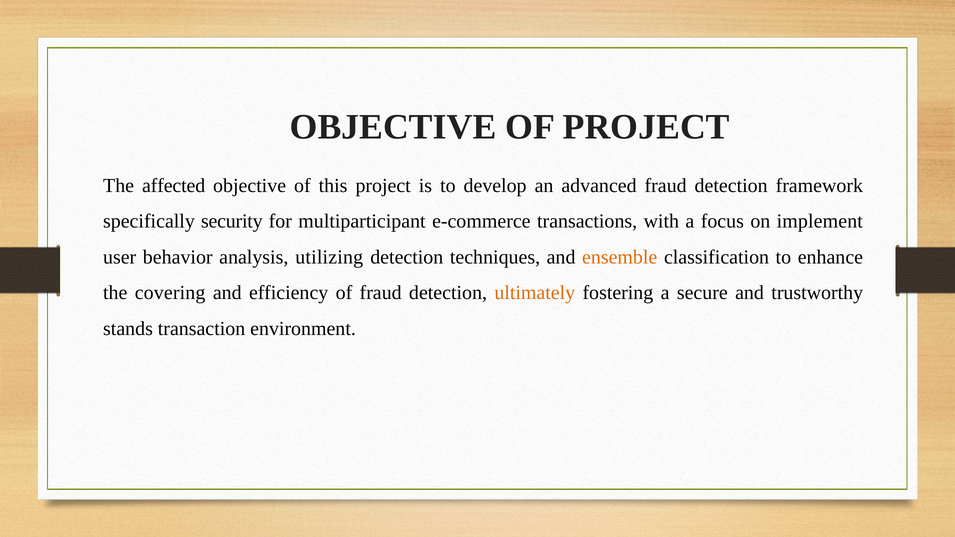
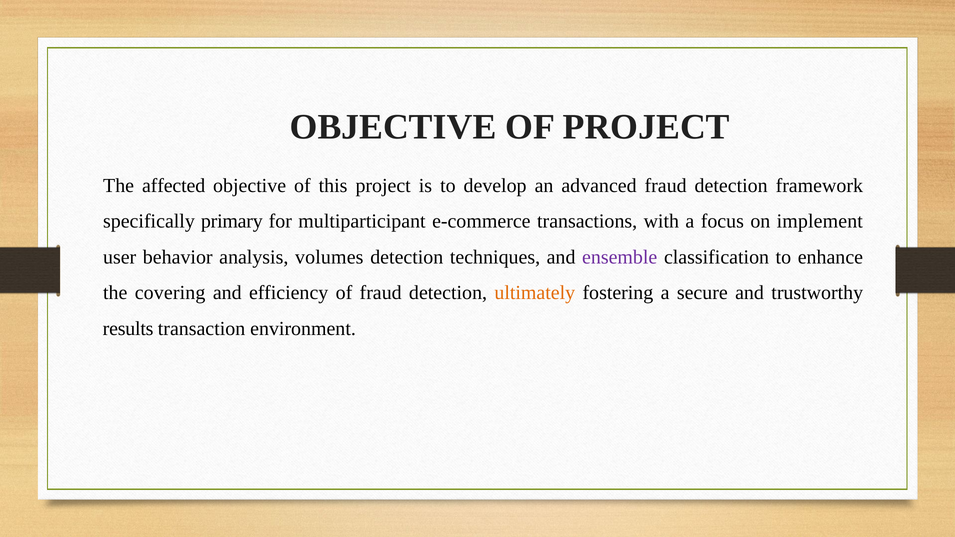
security: security -> primary (232, 221)
utilizing: utilizing -> volumes (329, 257)
ensemble colour: orange -> purple (620, 257)
stands: stands -> results (128, 329)
